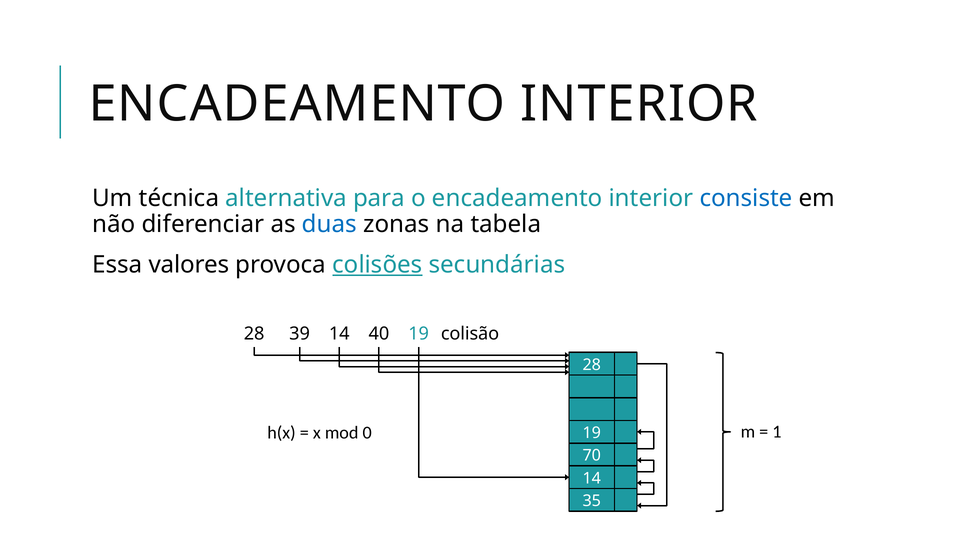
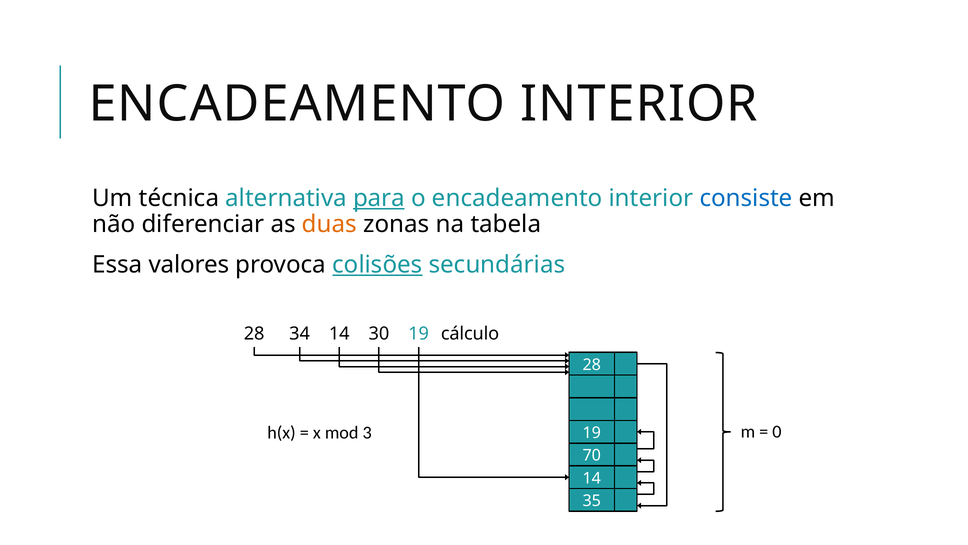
para underline: none -> present (379, 198)
duas colour: blue -> orange (329, 224)
39: 39 -> 34 (300, 334)
40: 40 -> 30 (379, 334)
colisão: colisão -> cálculo (470, 334)
0: 0 -> 3 (367, 432)
1: 1 -> 0 (777, 432)
